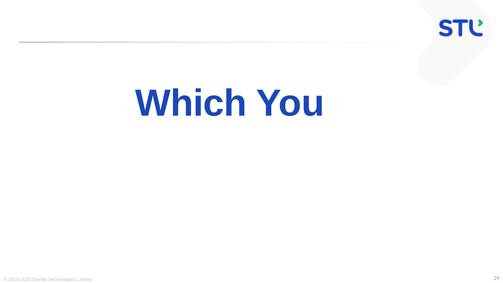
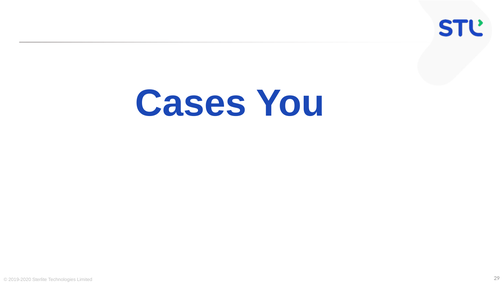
Which: Which -> Cases (191, 103)
